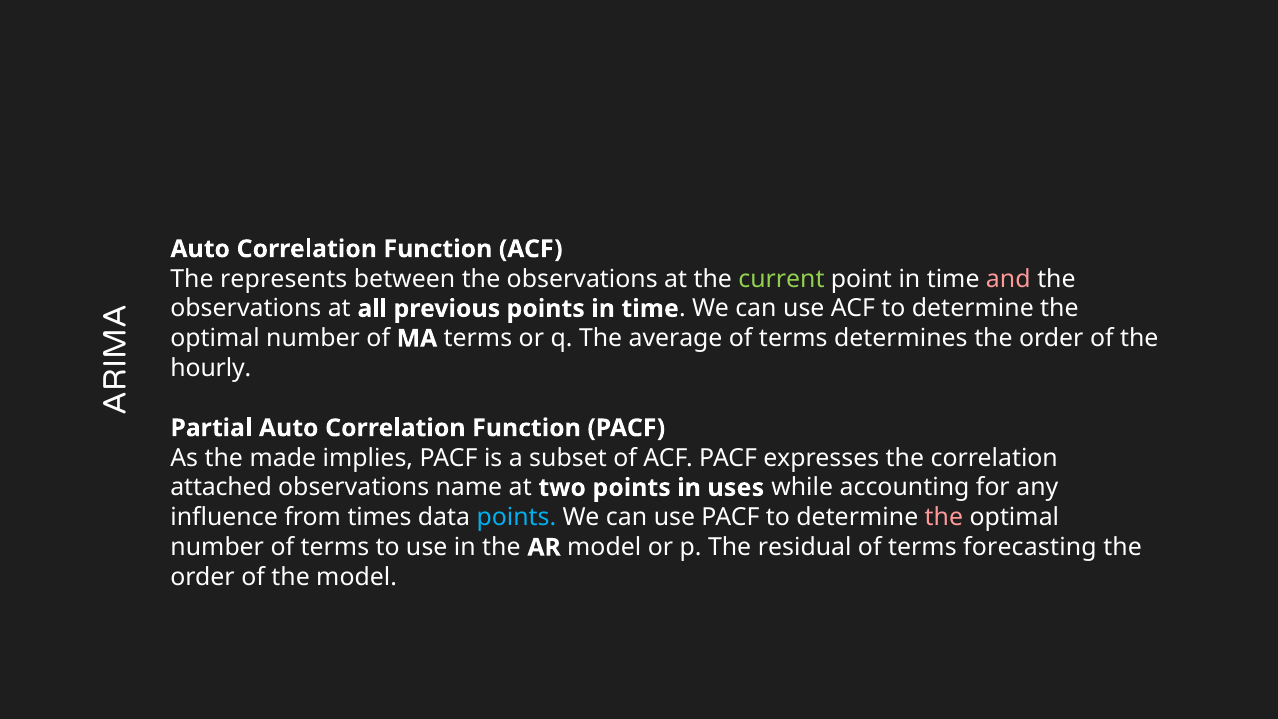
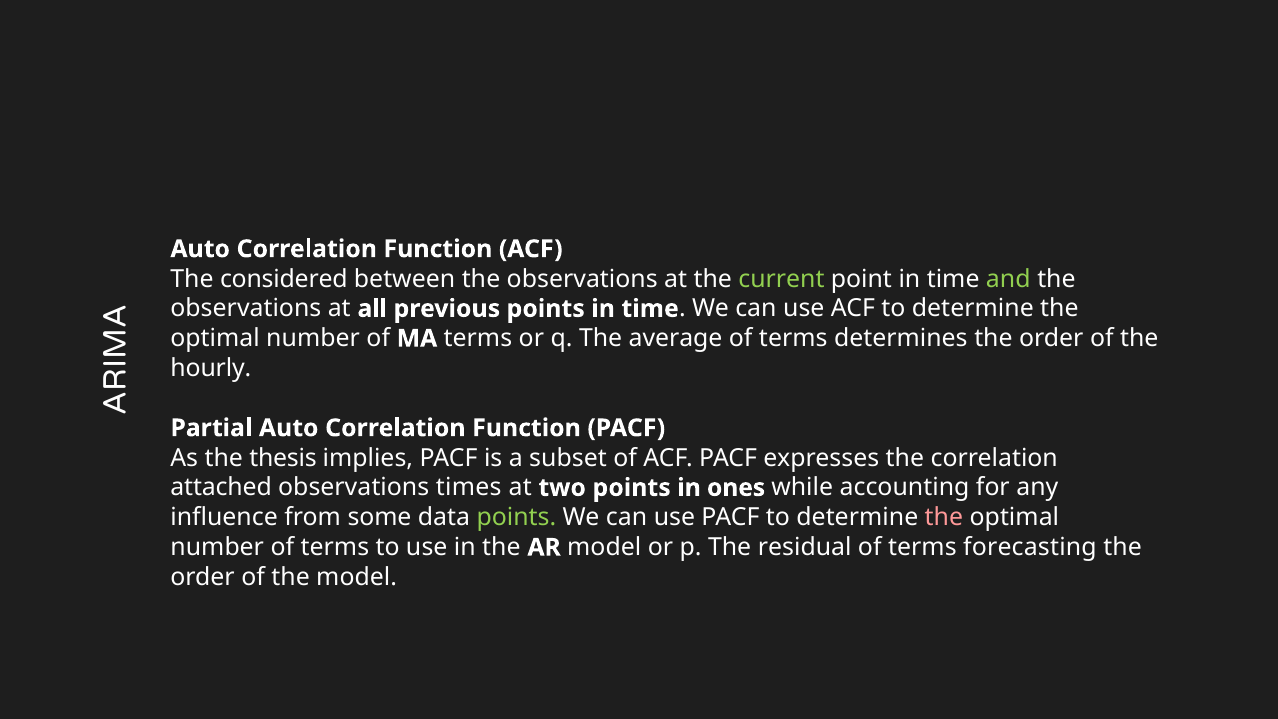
represents: represents -> considered (284, 279)
and colour: pink -> light green (1008, 279)
made: made -> thesis (283, 458)
name: name -> times (469, 488)
uses: uses -> ones (736, 488)
times: times -> some (379, 517)
points colour: light blue -> light green (516, 517)
